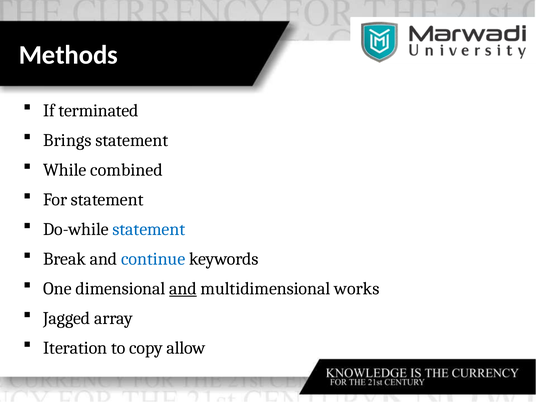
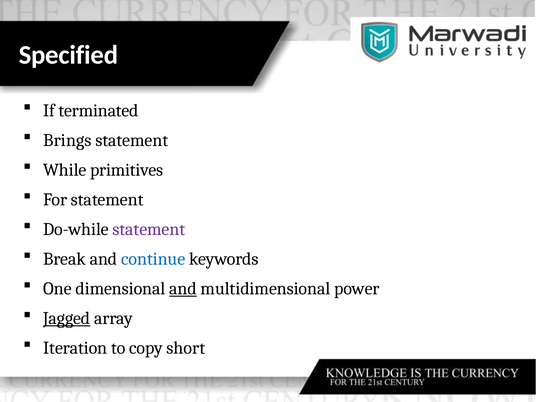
Methods: Methods -> Specified (68, 55)
combined: combined -> primitives (127, 170)
statement colour: blue -> purple (149, 229)
works: works -> power (357, 289)
Jagged underline: none -> present (67, 318)
allow: allow -> short (186, 348)
